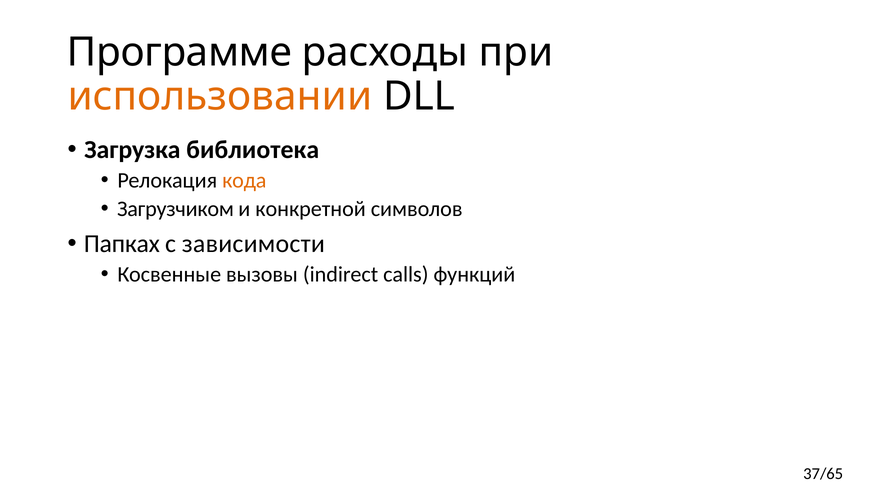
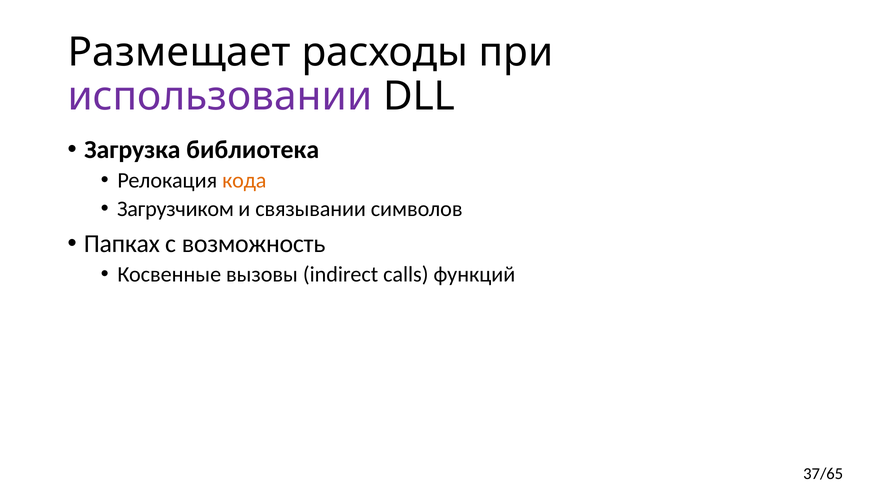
Программе: Программе -> Размещает (179, 53)
использовании colour: orange -> purple (220, 96)
конкретной: конкретной -> связывании (311, 209)
зависимости: зависимости -> возможность (254, 244)
